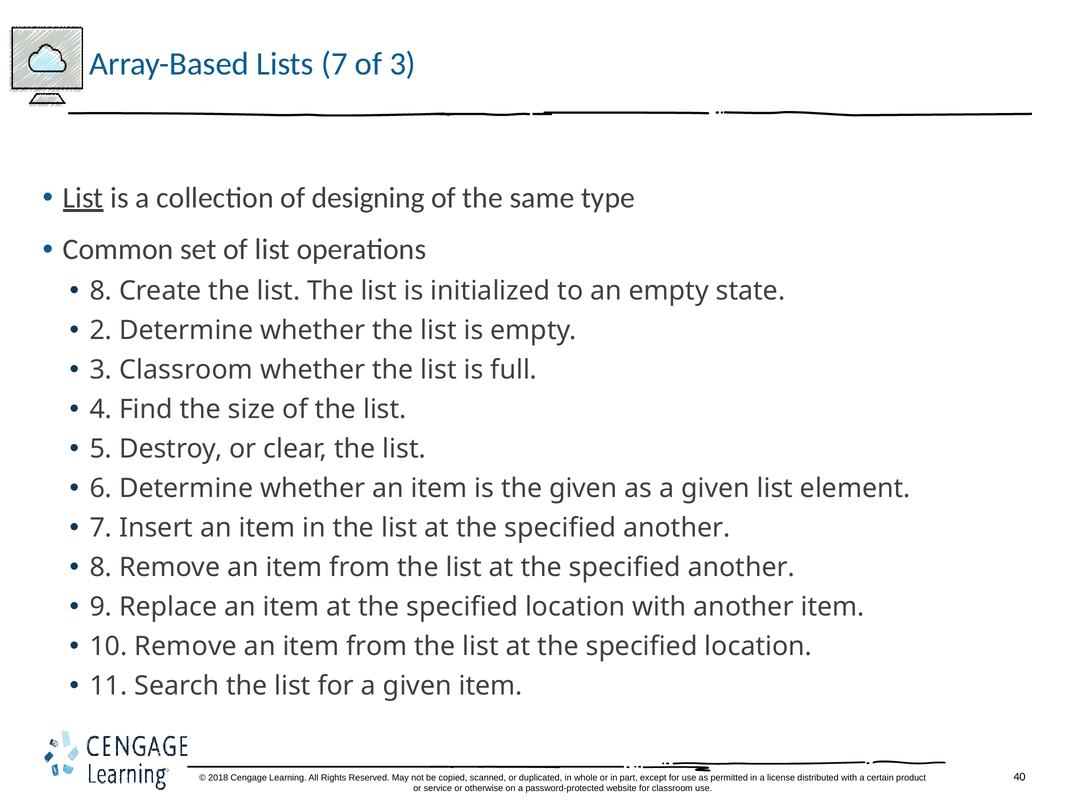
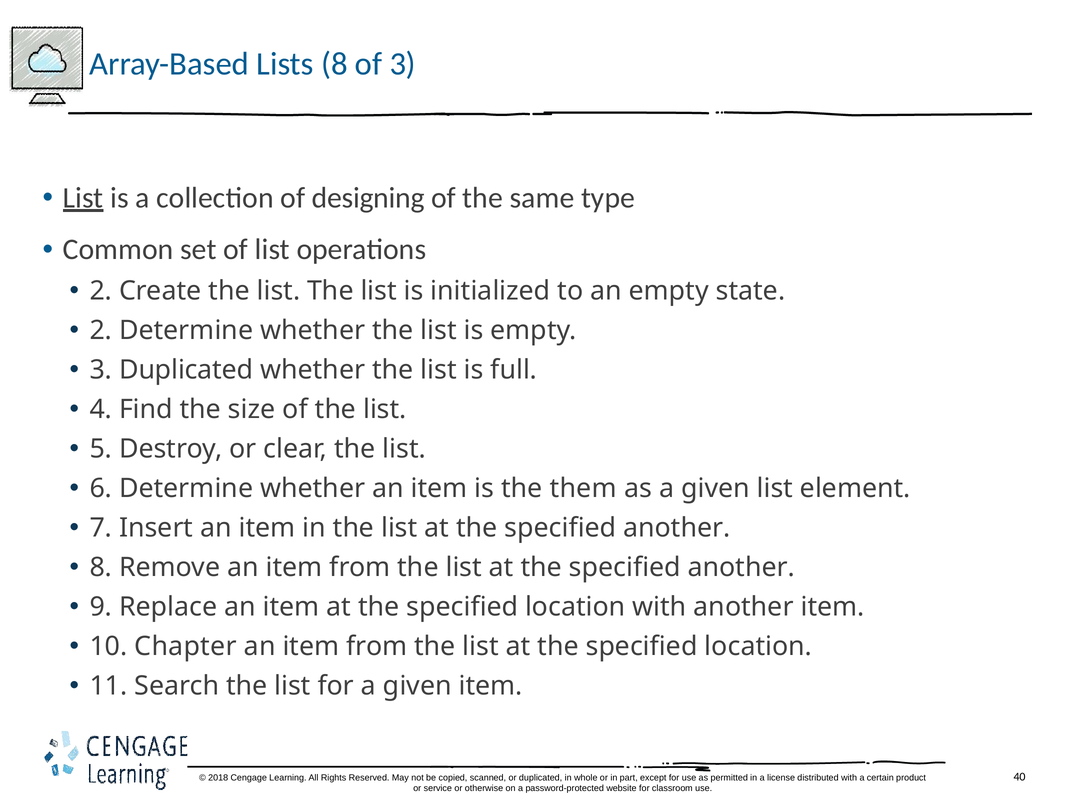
Lists 7: 7 -> 8 (334, 64)
8: 8 -> 2 (101, 291)
3 Classroom: Classroom -> Duplicated (186, 370)
the given: given -> them (583, 488)
10 Remove: Remove -> Chapter (186, 646)
